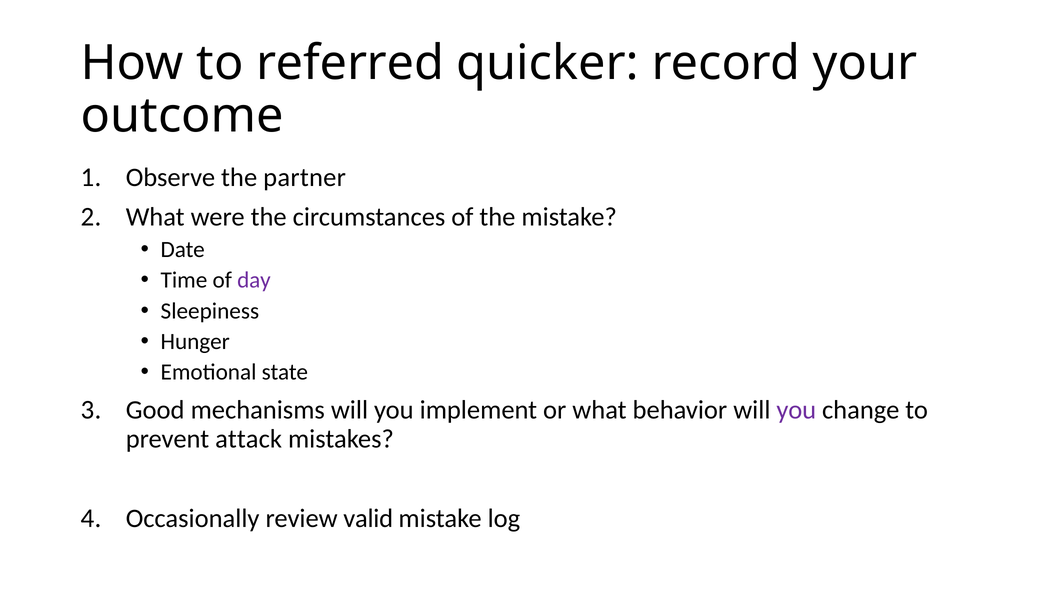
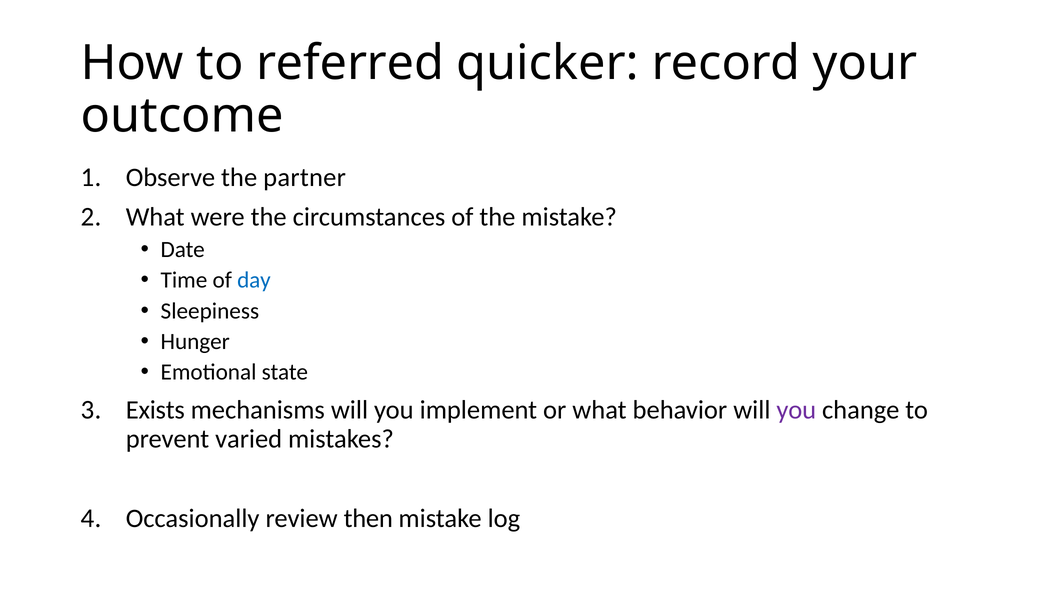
day colour: purple -> blue (254, 280)
Good: Good -> Exists (155, 410)
attack: attack -> varied (249, 438)
valid: valid -> then (368, 518)
